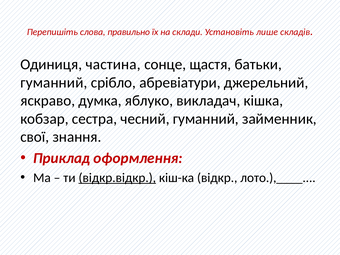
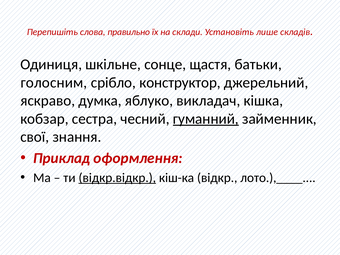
частина: частина -> шкільне (113, 64)
гуманний: гуманний -> голосним (54, 83)
абревіатури: абревіатури -> конструктор (180, 83)
гуманний underline: none -> present (206, 119)
